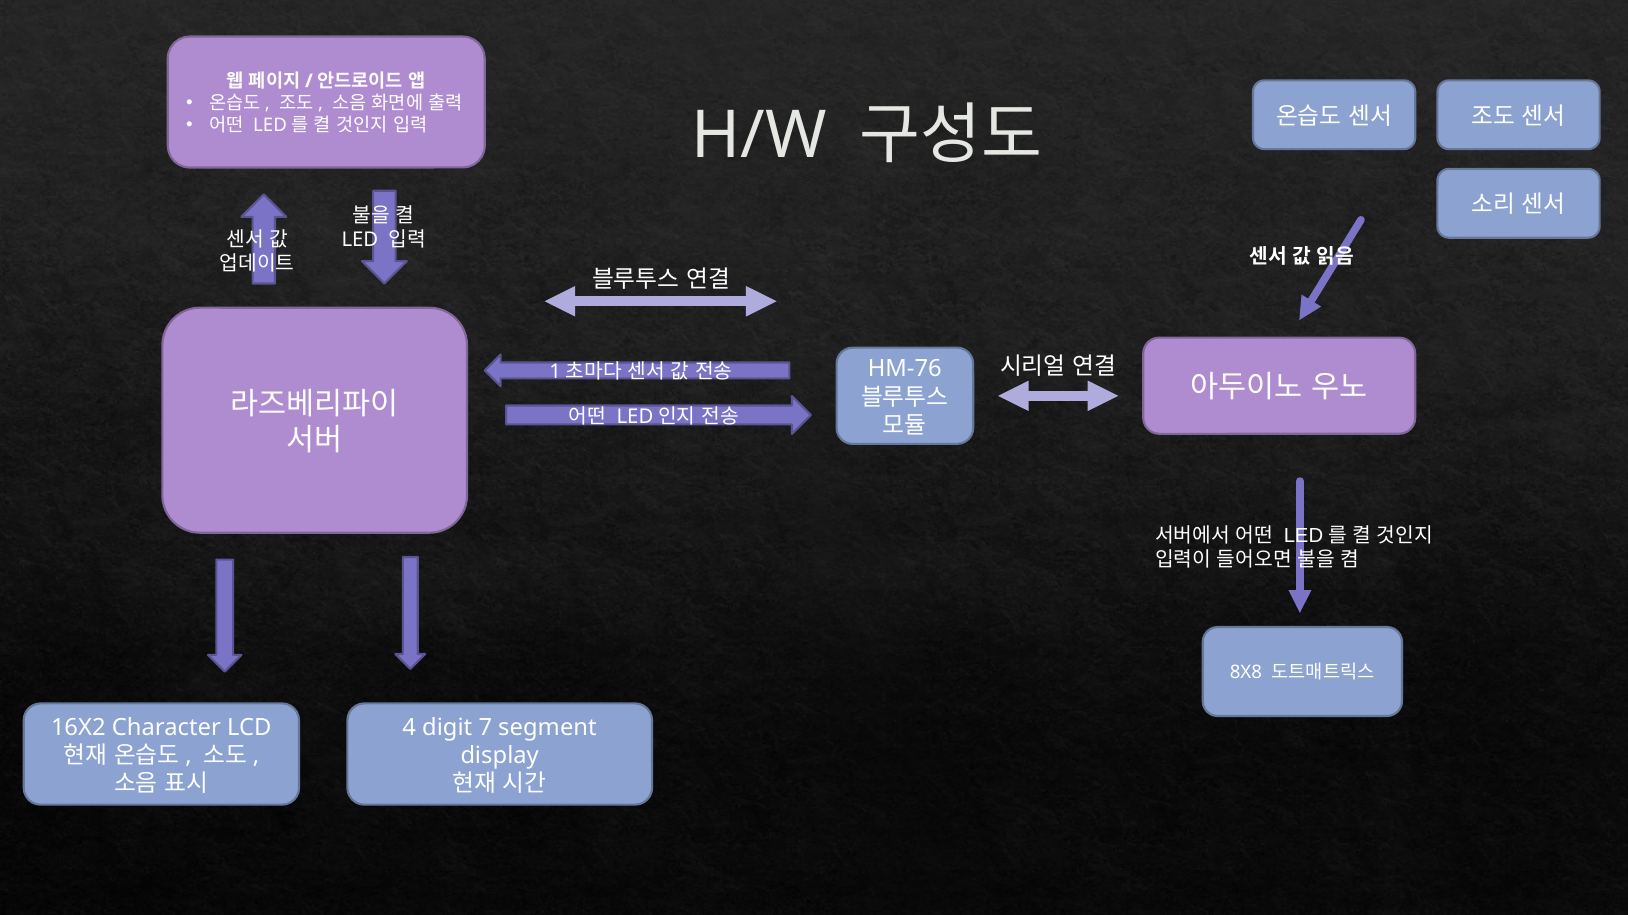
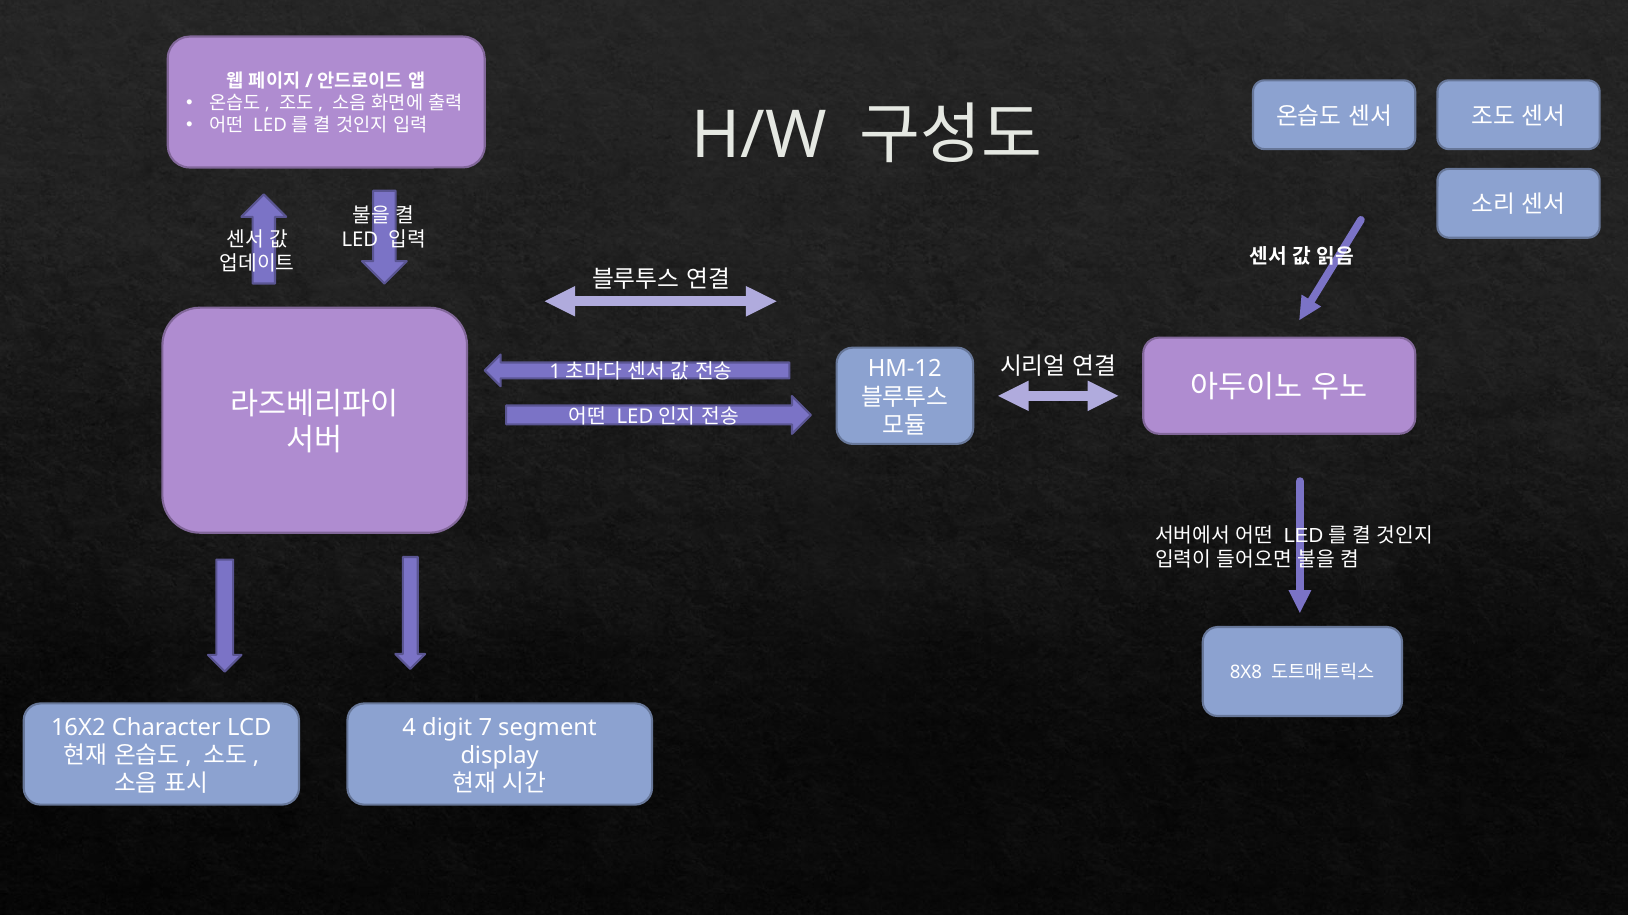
HM-76: HM-76 -> HM-12 (905, 369)
